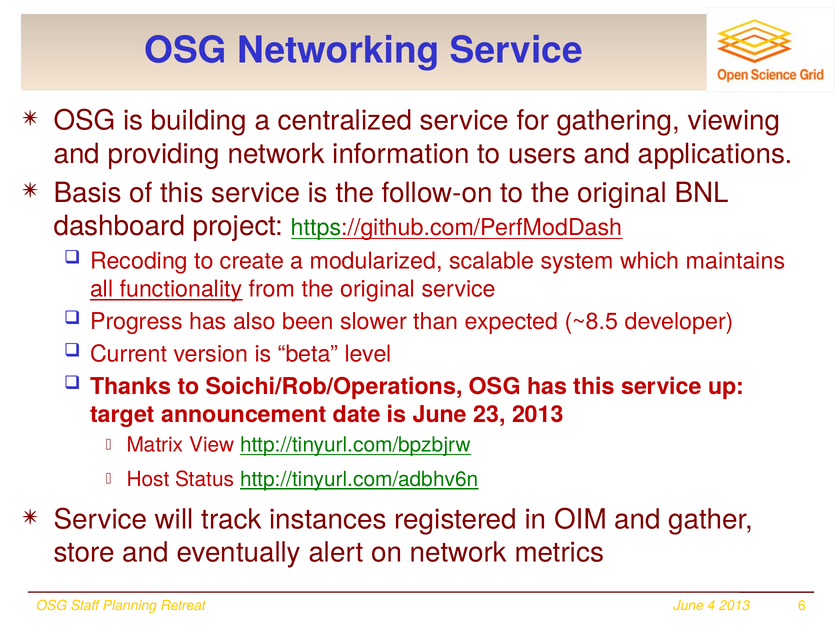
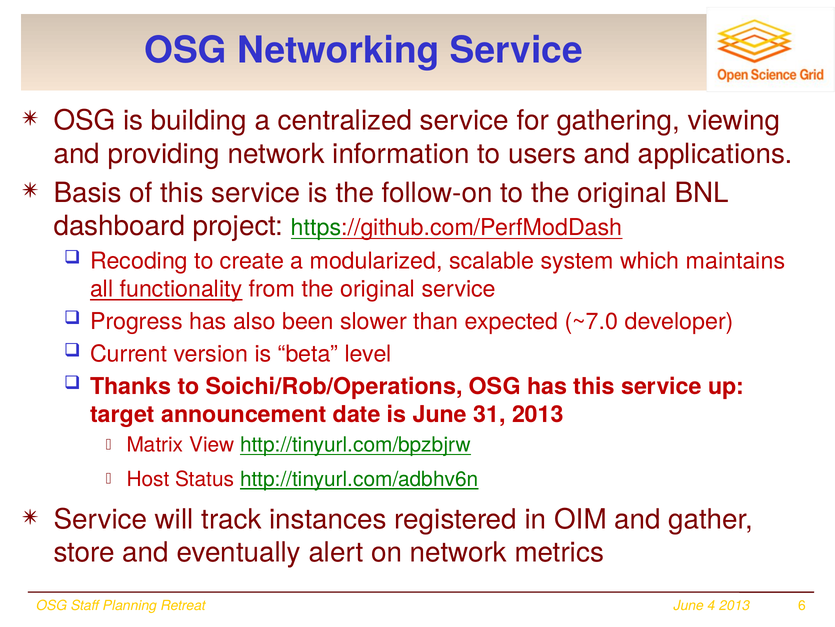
~8.5: ~8.5 -> ~7.0 (591, 321)
23: 23 -> 31 (489, 414)
